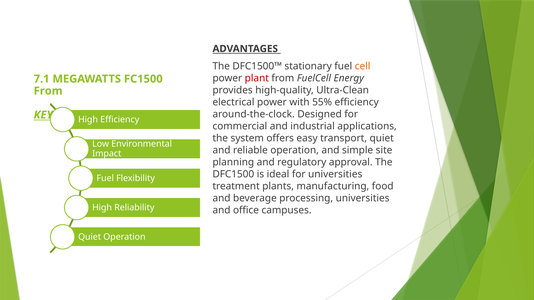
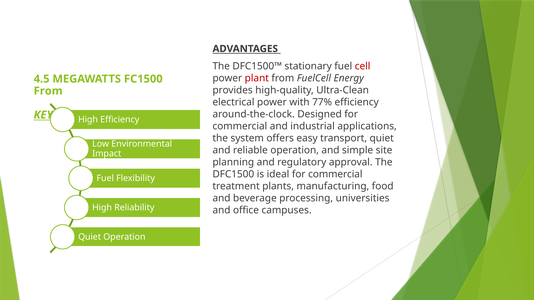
cell colour: orange -> red (363, 66)
7.1: 7.1 -> 4.5 (42, 79)
55%: 55% -> 77% (322, 102)
ideal for universities: universities -> commercial (335, 175)
